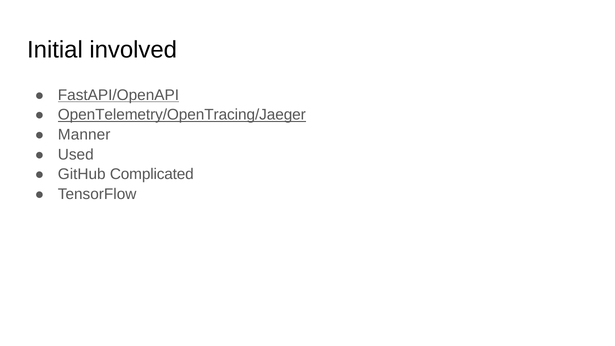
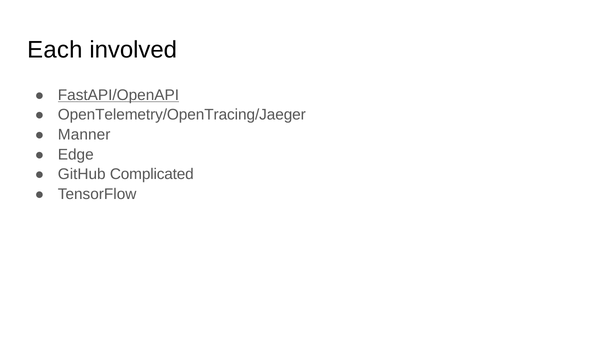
Initial: Initial -> Each (55, 50)
OpenTelemetry/OpenTracing/Jaeger underline: present -> none (182, 115)
Used: Used -> Edge (76, 154)
